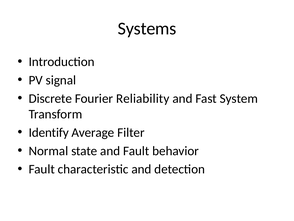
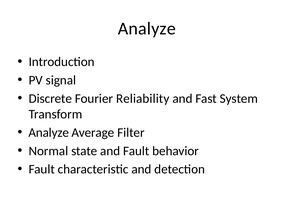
Systems: Systems -> Analyze (147, 28)
Identify: Identify -> Analyze (49, 132)
